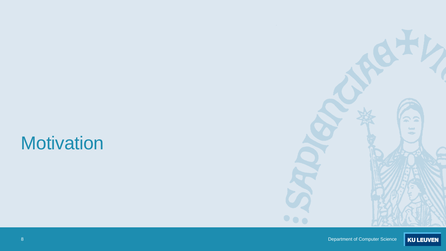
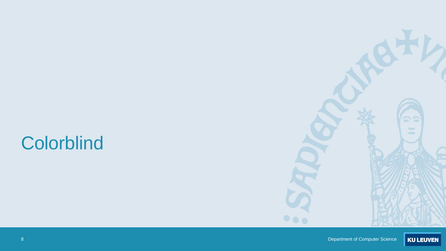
Motivation: Motivation -> Colorblind (62, 143)
